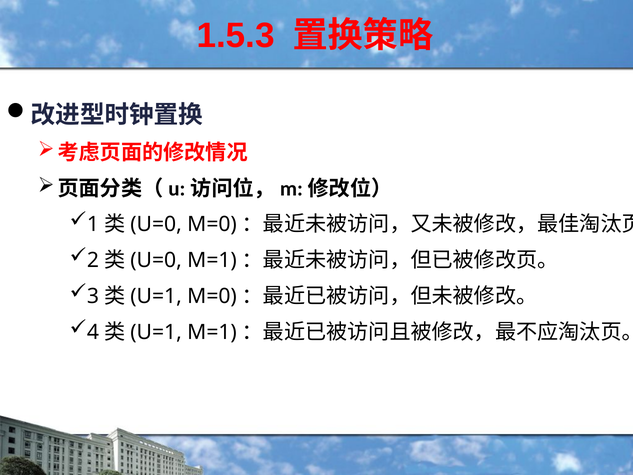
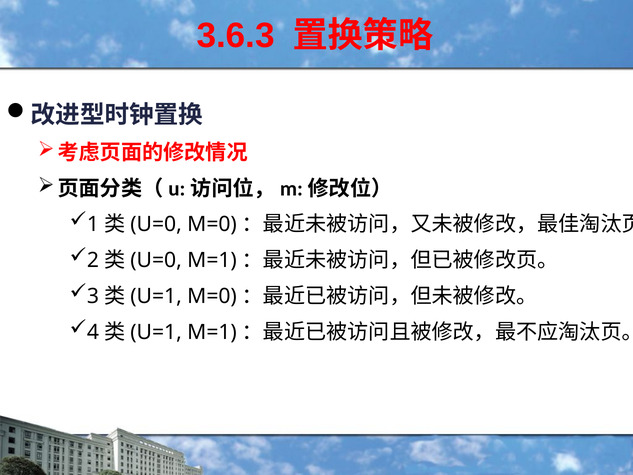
1.5.3: 1.5.3 -> 3.6.3 (236, 36)
